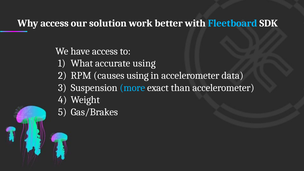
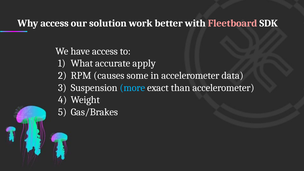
Fleetboard colour: light blue -> pink (233, 23)
accurate using: using -> apply (144, 63)
causes using: using -> some (137, 76)
